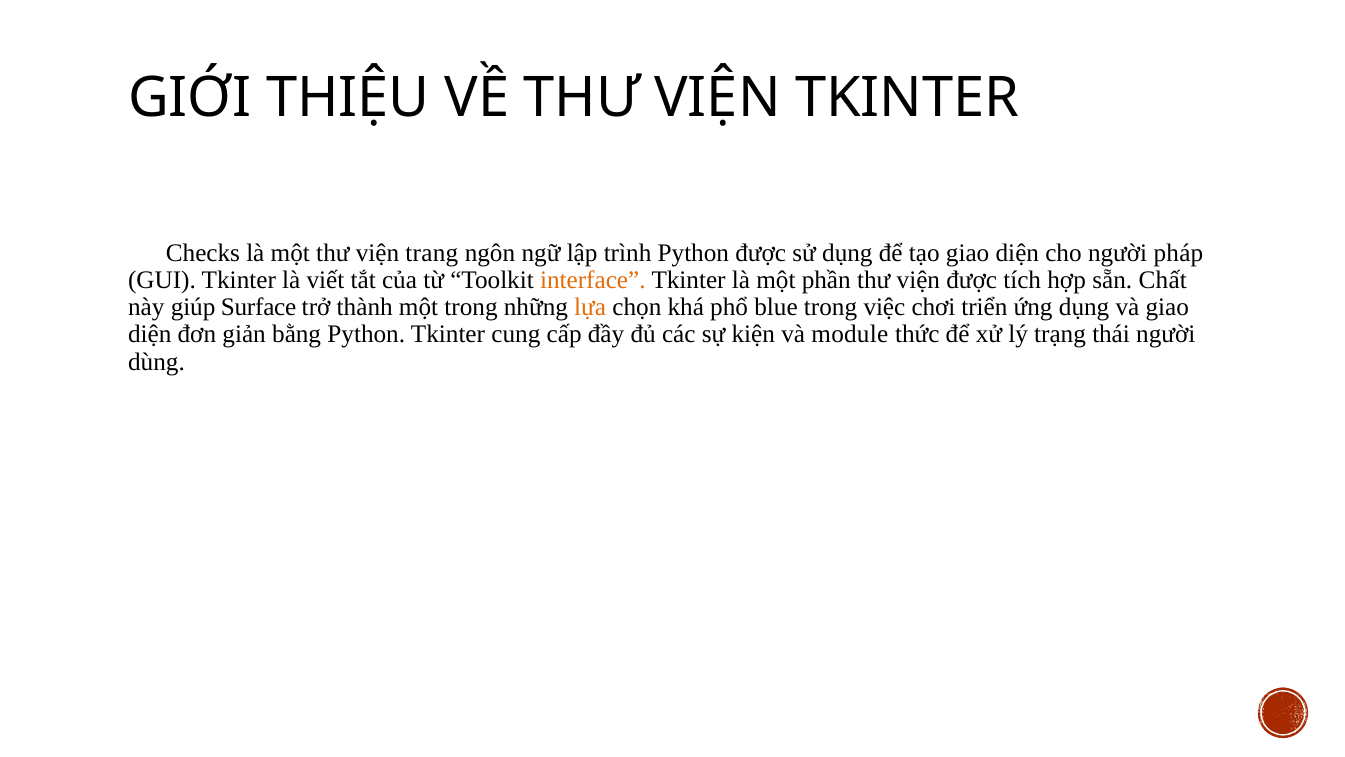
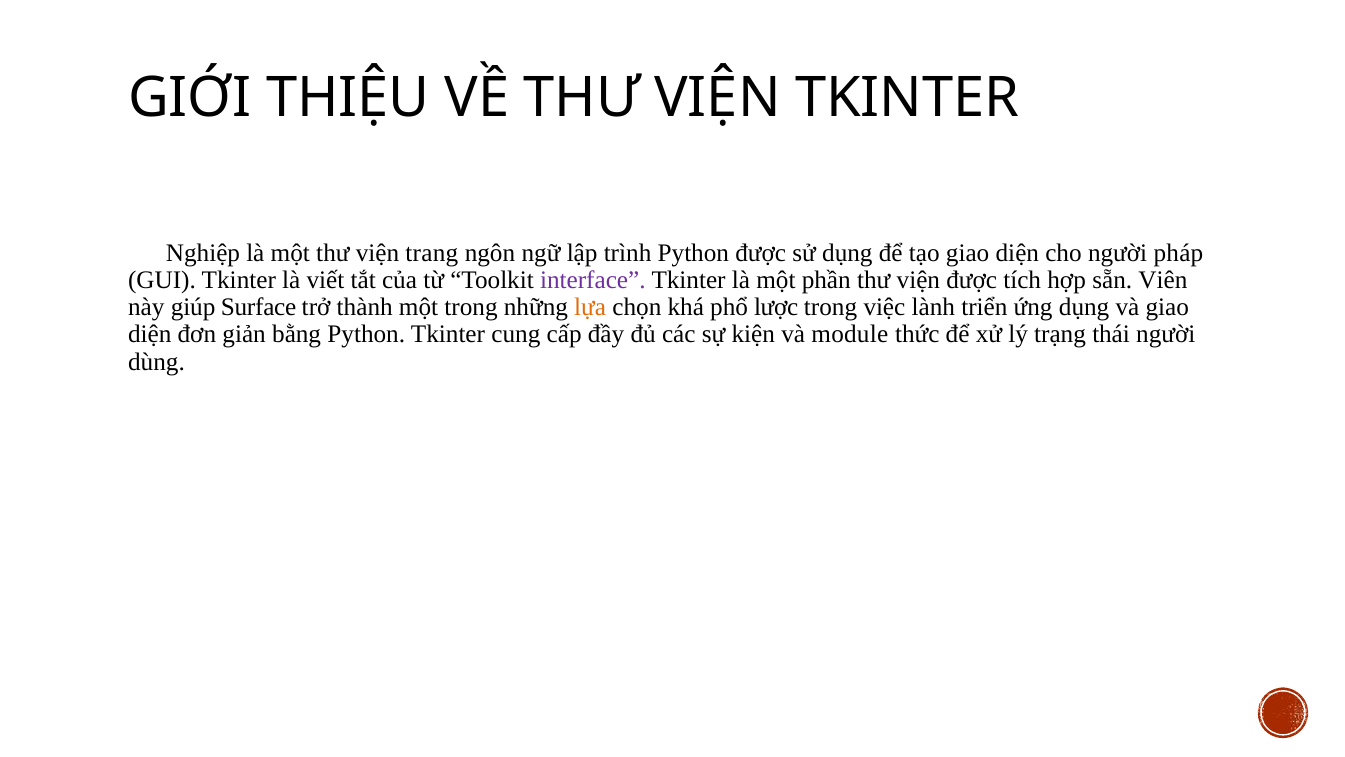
Checks: Checks -> Nghiệp (203, 253)
interface colour: orange -> purple (593, 280)
Chất: Chất -> Viên (1163, 280)
blue: blue -> lược (776, 307)
chơi: chơi -> lành (933, 307)
